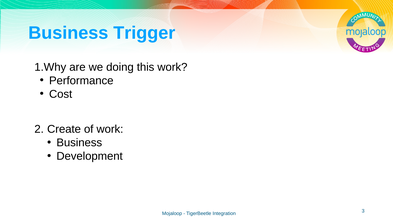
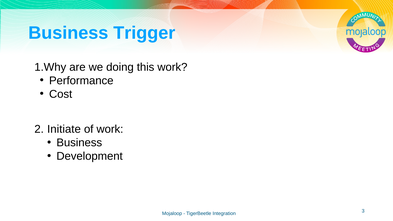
Create: Create -> Initiate (64, 129)
